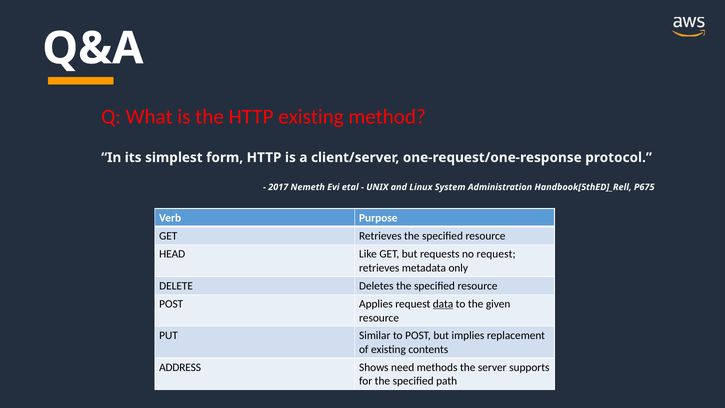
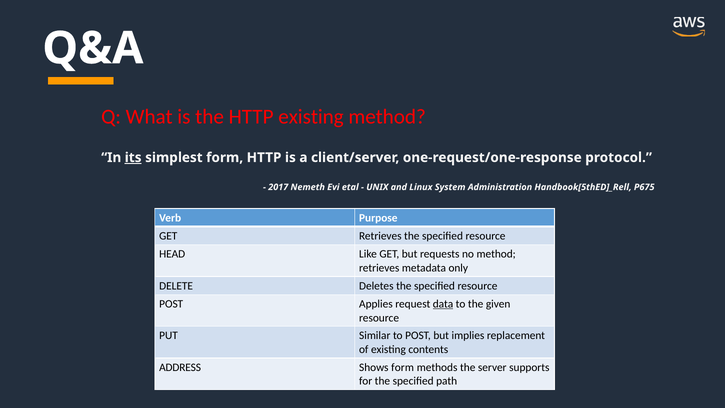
its underline: none -> present (133, 157)
no request: request -> method (496, 254)
Shows need: need -> form (403, 367)
